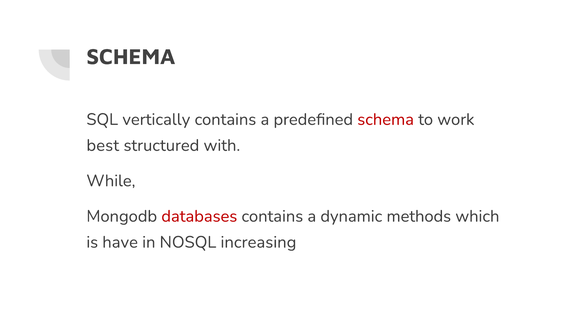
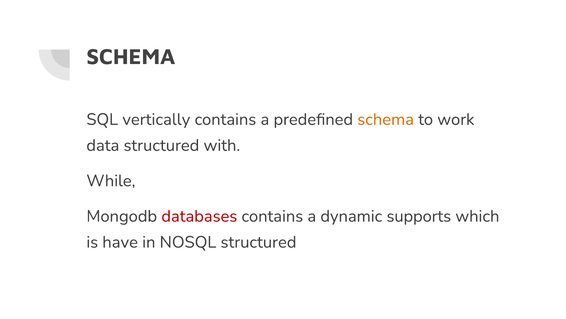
schema colour: red -> orange (386, 119)
best: best -> data (103, 145)
methods: methods -> supports (419, 216)
NOSQL increasing: increasing -> structured (258, 242)
